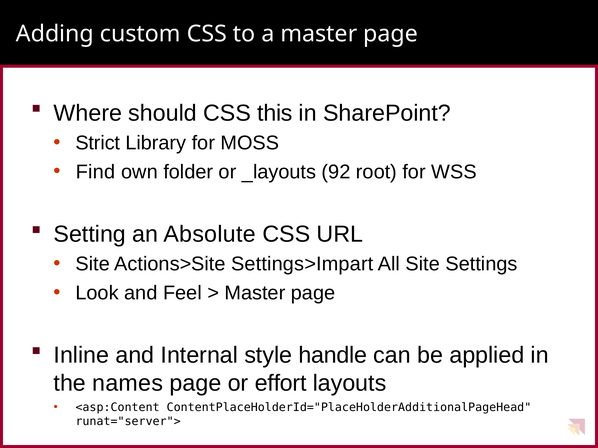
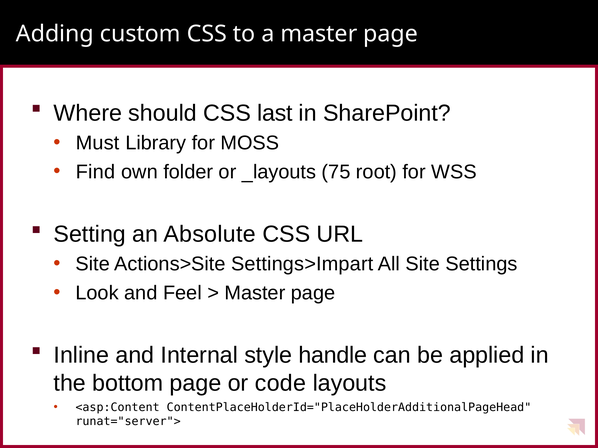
this: this -> last (275, 113)
Strict: Strict -> Must (98, 143)
92: 92 -> 75 (336, 172)
names: names -> bottom (128, 384)
effort: effort -> code (280, 384)
